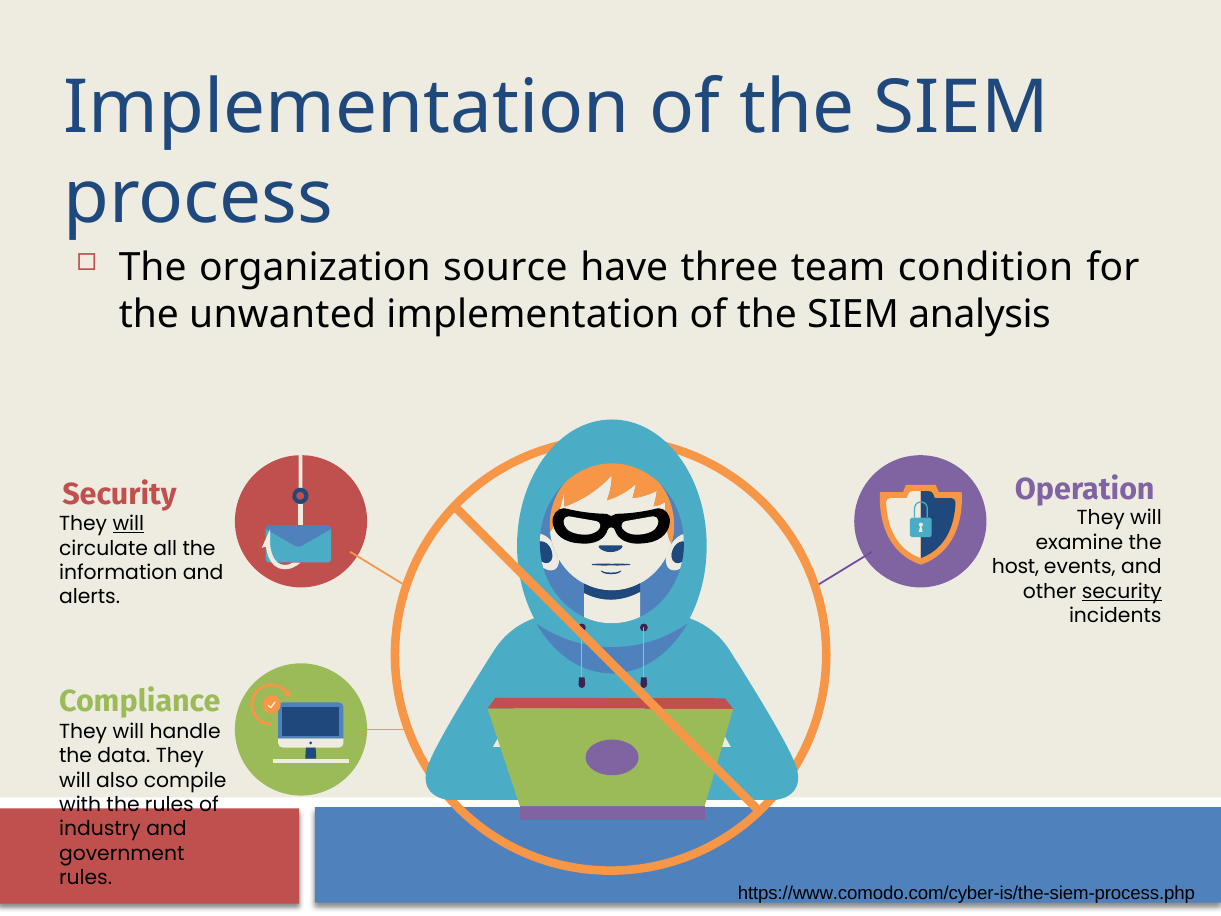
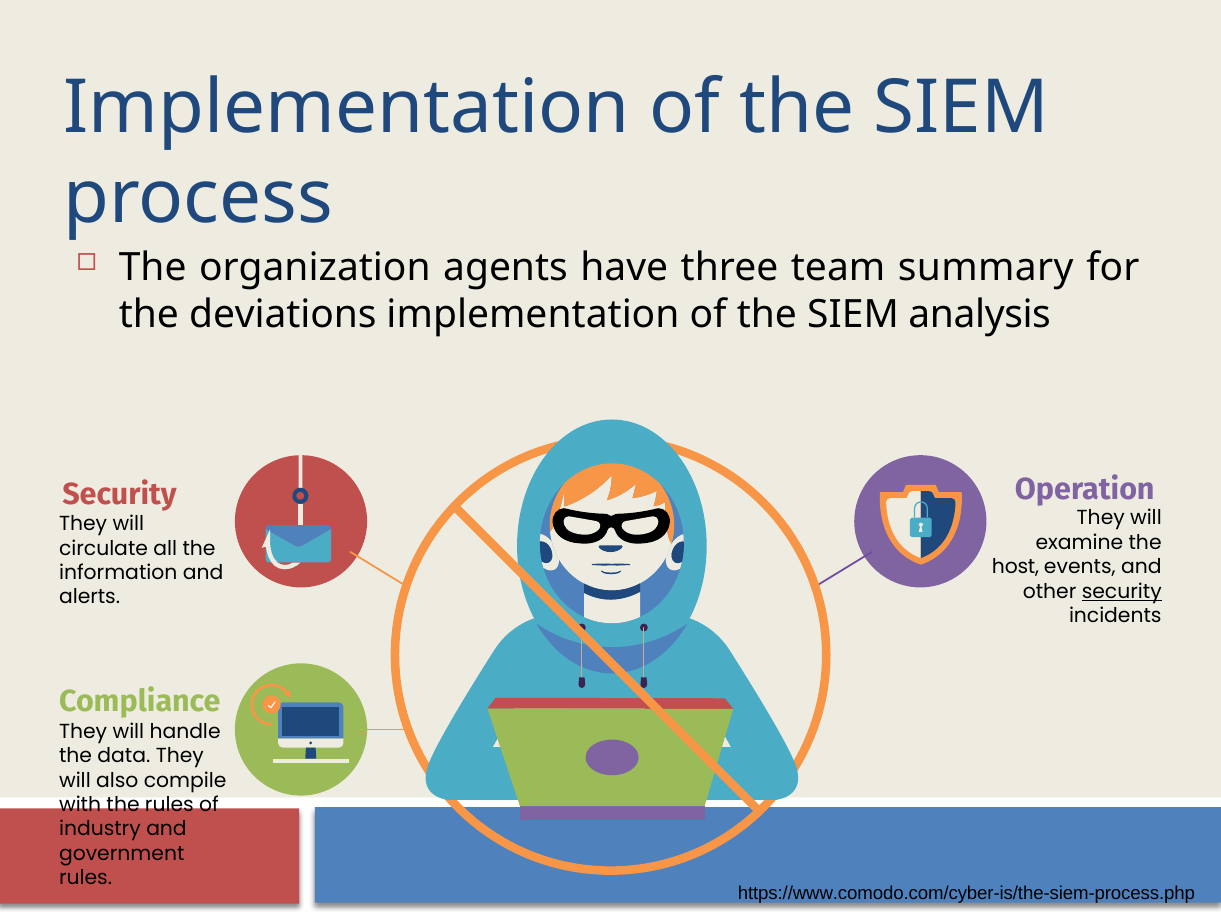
source: source -> agents (506, 268)
condition: condition -> summary (986, 268)
unwanted: unwanted -> deviations (283, 315)
will underline: present -> none (128, 524)
